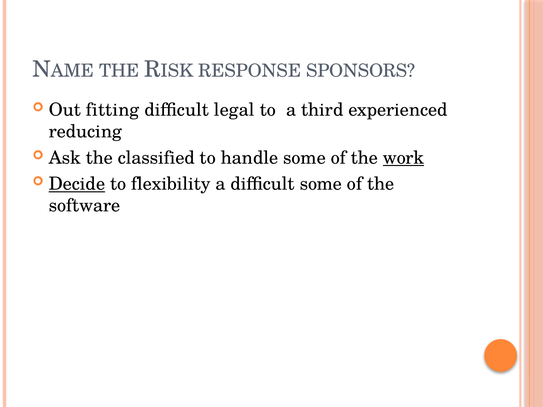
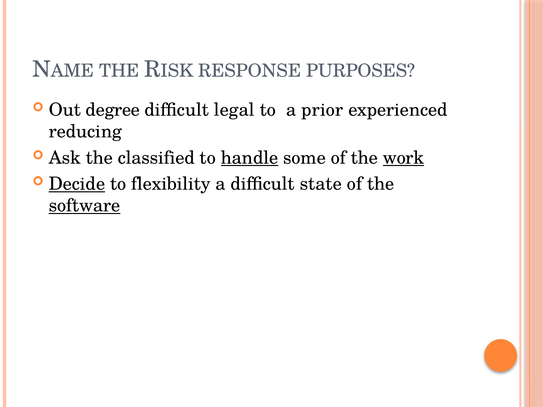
SPONSORS: SPONSORS -> PURPOSES (361, 71)
fitting: fitting -> degree (113, 110)
third: third -> prior (322, 110)
handle underline: none -> present (250, 158)
difficult some: some -> state (321, 184)
software underline: none -> present (85, 206)
